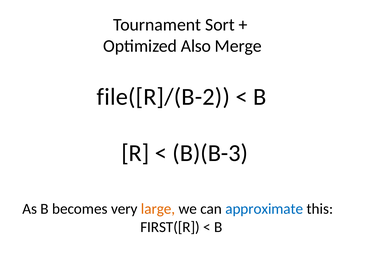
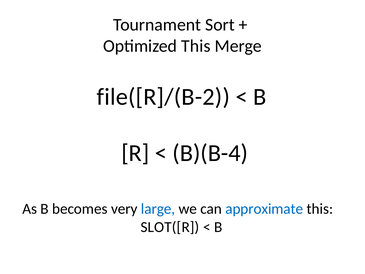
Optimized Also: Also -> This (196, 46)
B)(B-3: B)(B-3 -> B)(B-4 (210, 153)
large colour: orange -> blue (158, 209)
FIRST([R: FIRST([R -> SLOT([R (170, 227)
